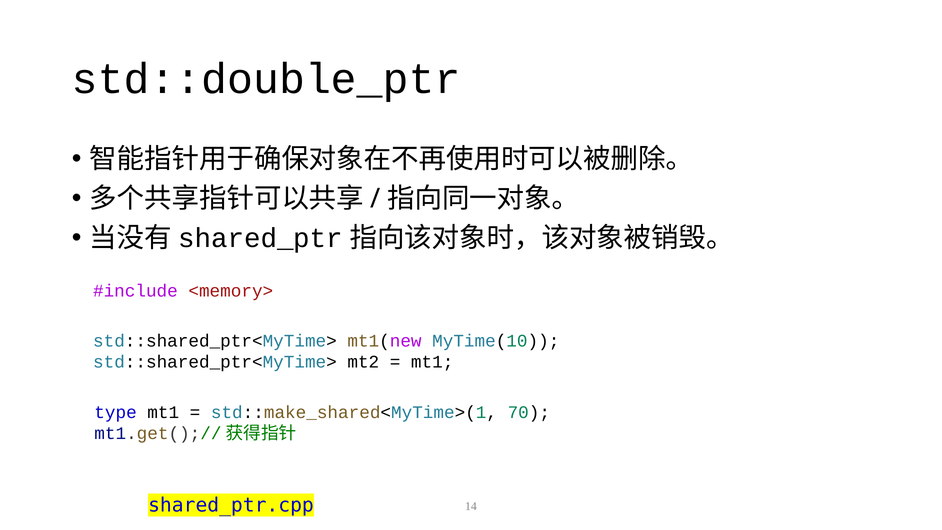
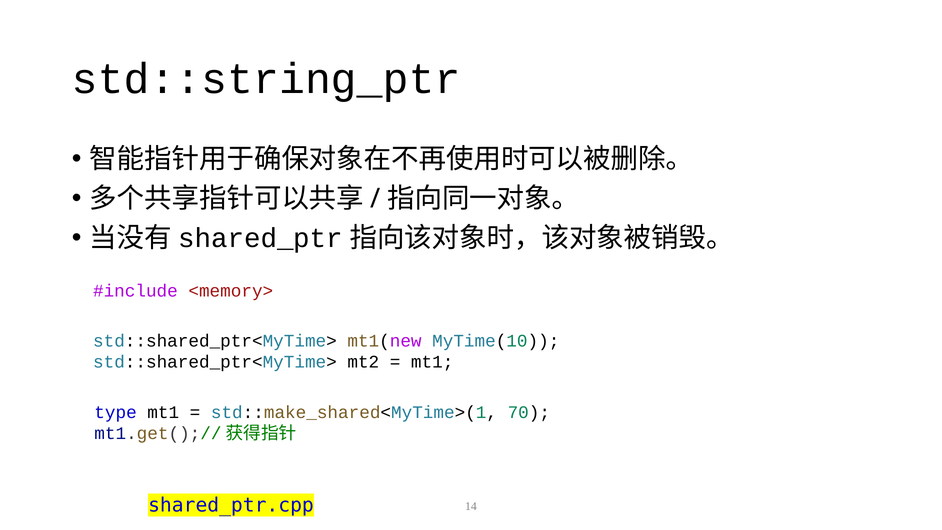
std::double_ptr: std::double_ptr -> std::string_ptr (266, 79)
